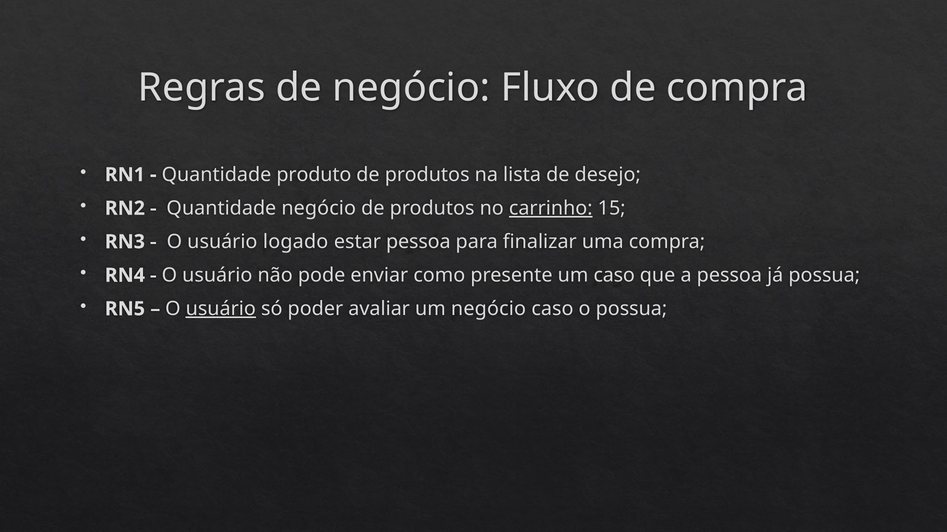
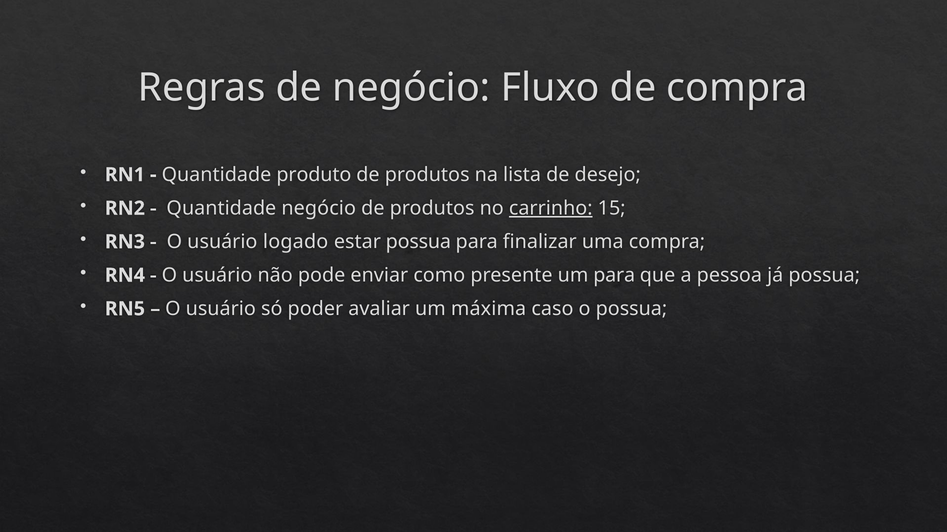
estar pessoa: pessoa -> possua (418, 242)
um caso: caso -> para (614, 276)
usuário underline: present -> none (221, 309)
um negócio: negócio -> máxima (489, 309)
